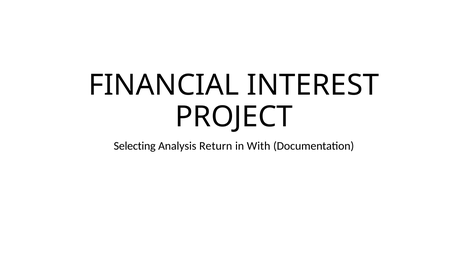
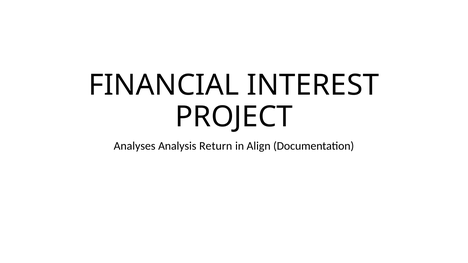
Selecting: Selecting -> Analyses (135, 146)
With: With -> Align (259, 146)
